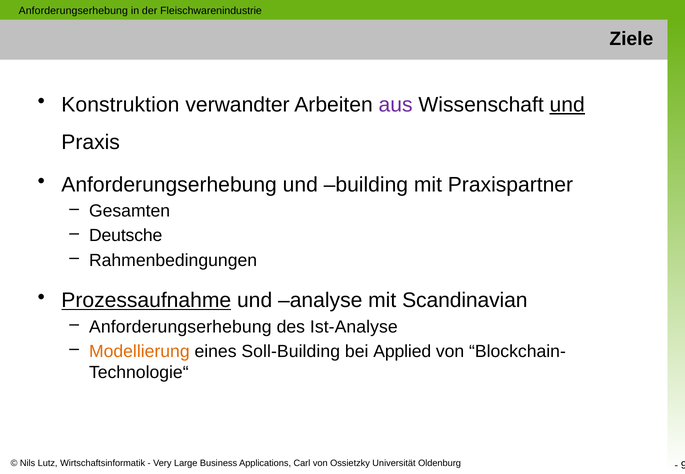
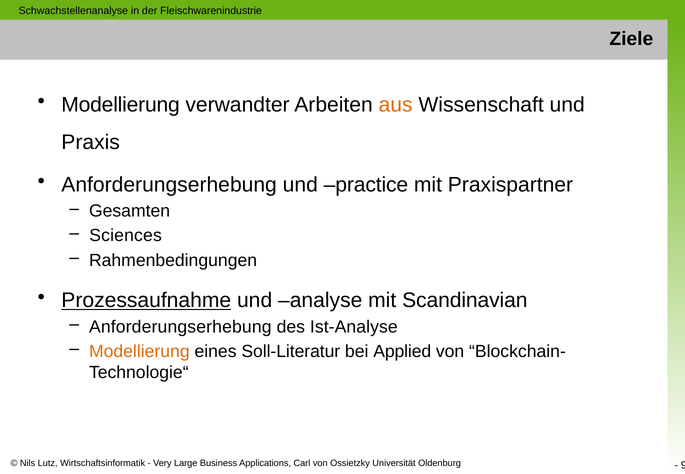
Anforderungserhebung: Anforderungserhebung -> Schwachstellenanalyse (73, 11)
Konstruktion: Konstruktion -> Modellierung (121, 105)
aus colour: purple -> orange (396, 105)
und underline: present -> none (567, 105)
building: building -> practice (366, 185)
Deutsche: Deutsche -> Sciences (126, 236)
Soll-Building: Soll-Building -> Soll-Literatur (291, 352)
